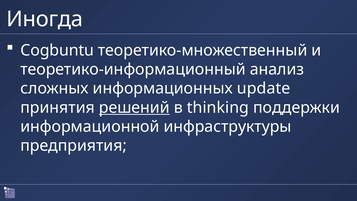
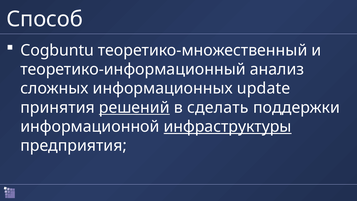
Иногда: Иногда -> Способ (45, 19)
thinking: thinking -> сделать (218, 107)
инфраструктуры underline: none -> present (228, 127)
